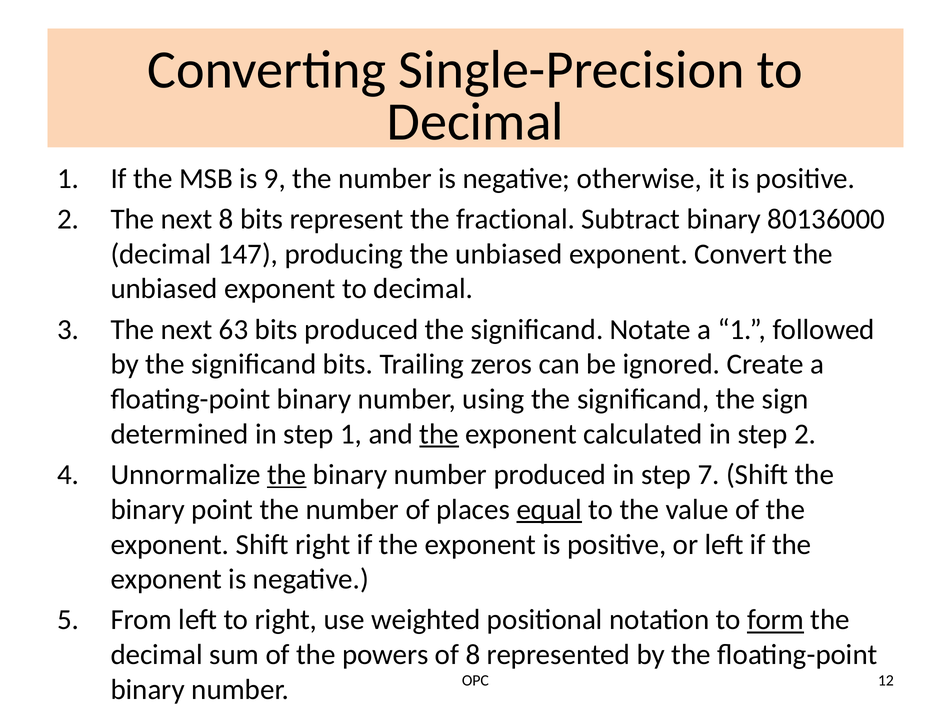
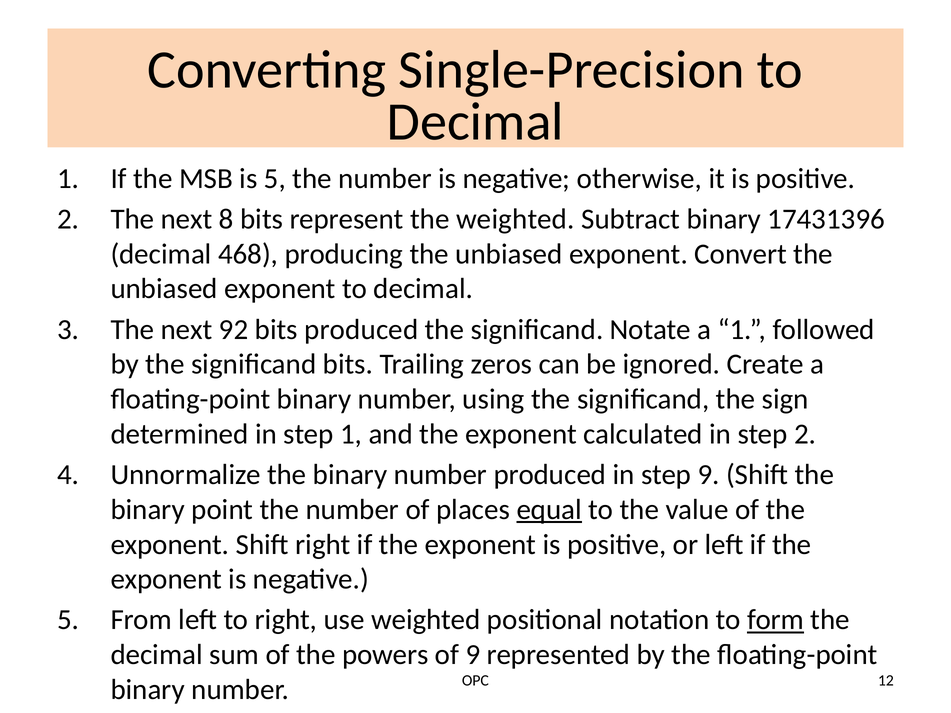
is 9: 9 -> 5 (275, 179)
the fractional: fractional -> weighted (515, 219)
80136000: 80136000 -> 17431396 (826, 219)
147: 147 -> 468 (248, 254)
63: 63 -> 92 (234, 330)
the underline: present -> none (439, 434)
the underline: present -> none (287, 475)
step 7: 7 -> 9 (709, 475)
of 8: 8 -> 9 (473, 655)
